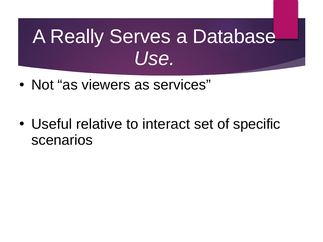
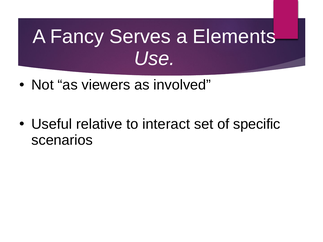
Really: Really -> Fancy (77, 37)
Database: Database -> Elements (234, 37)
services: services -> involved (182, 85)
